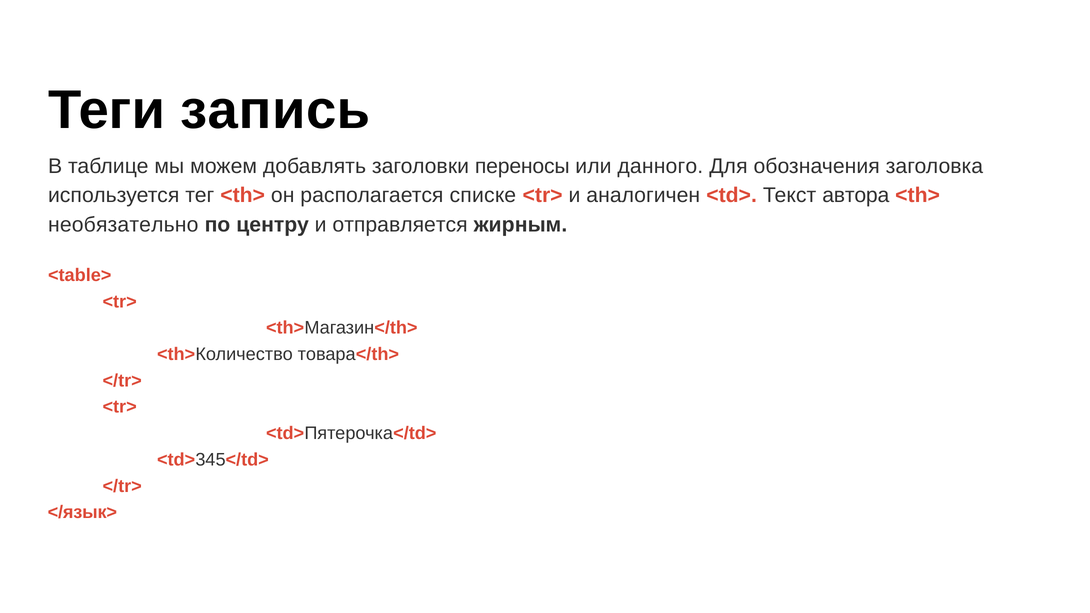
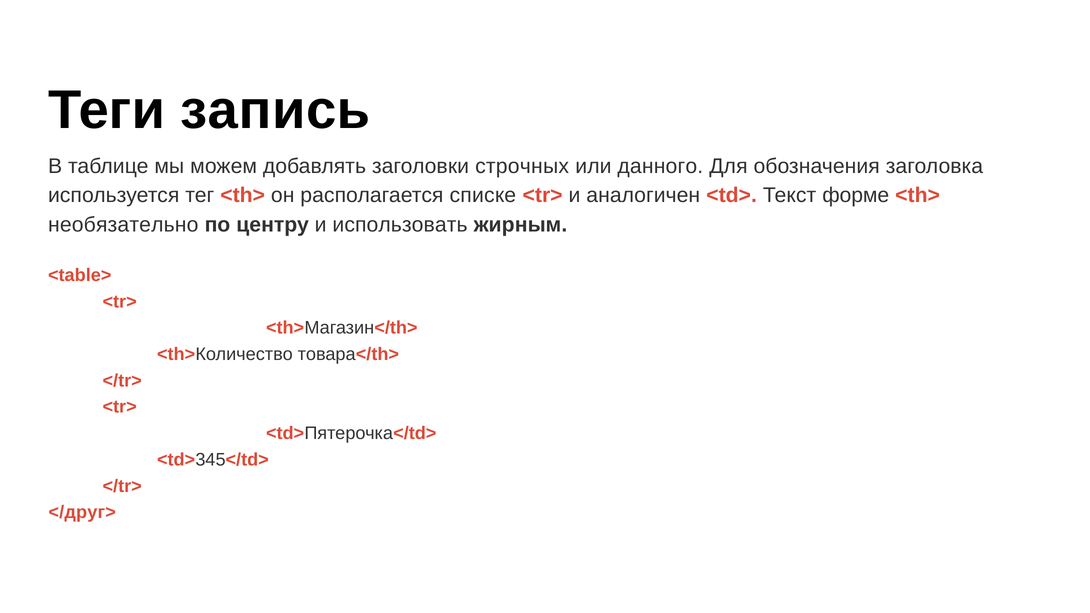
переносы: переносы -> строчных (522, 166)
автора: автора -> форме (856, 195)
отправляется: отправляется -> использовать (400, 225)
</язык>: </язык> -> </друг> (82, 512)
